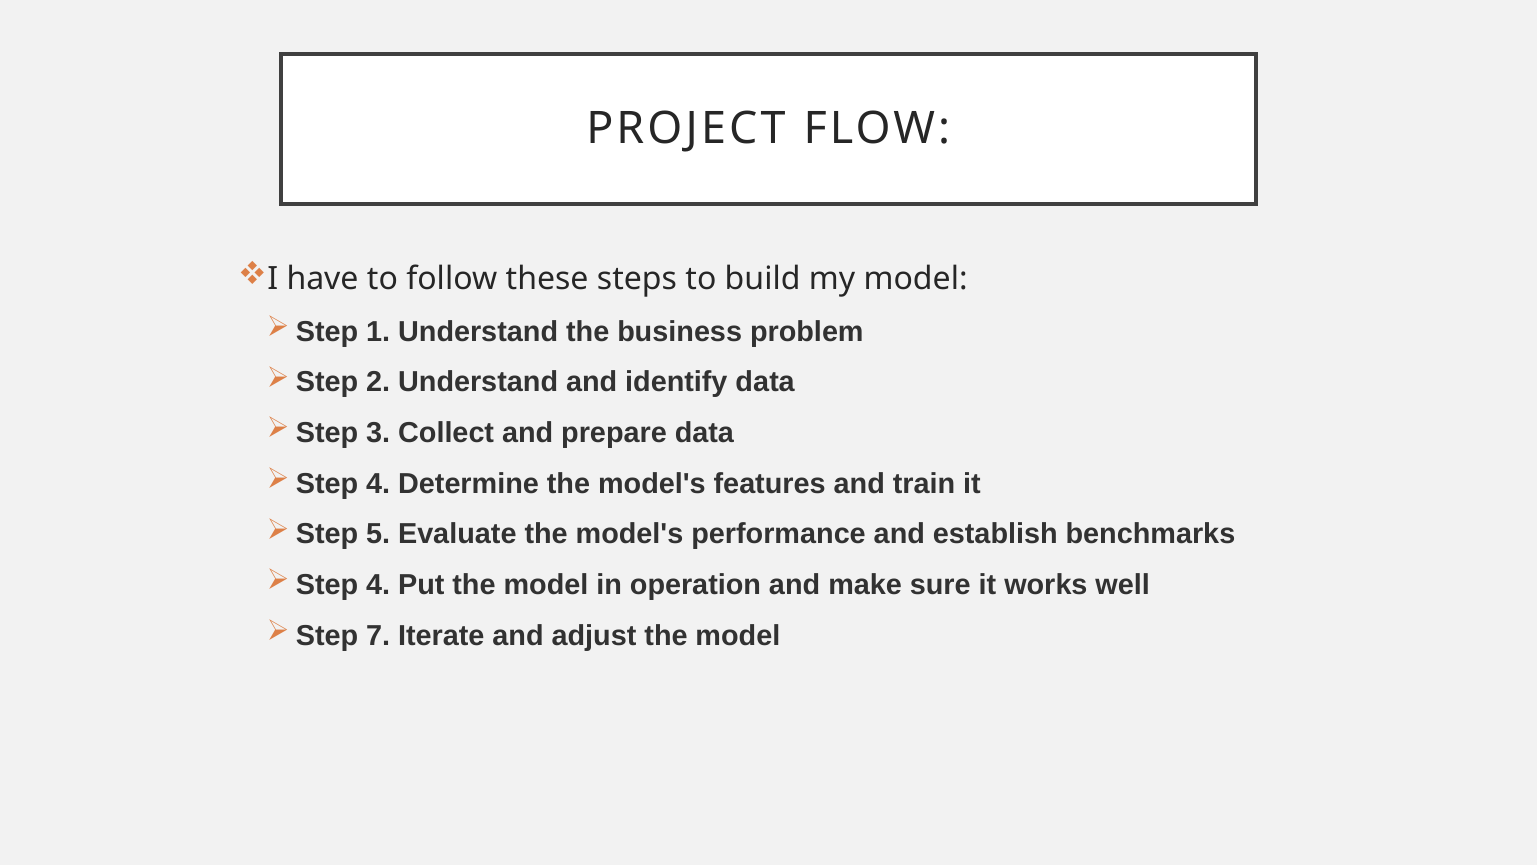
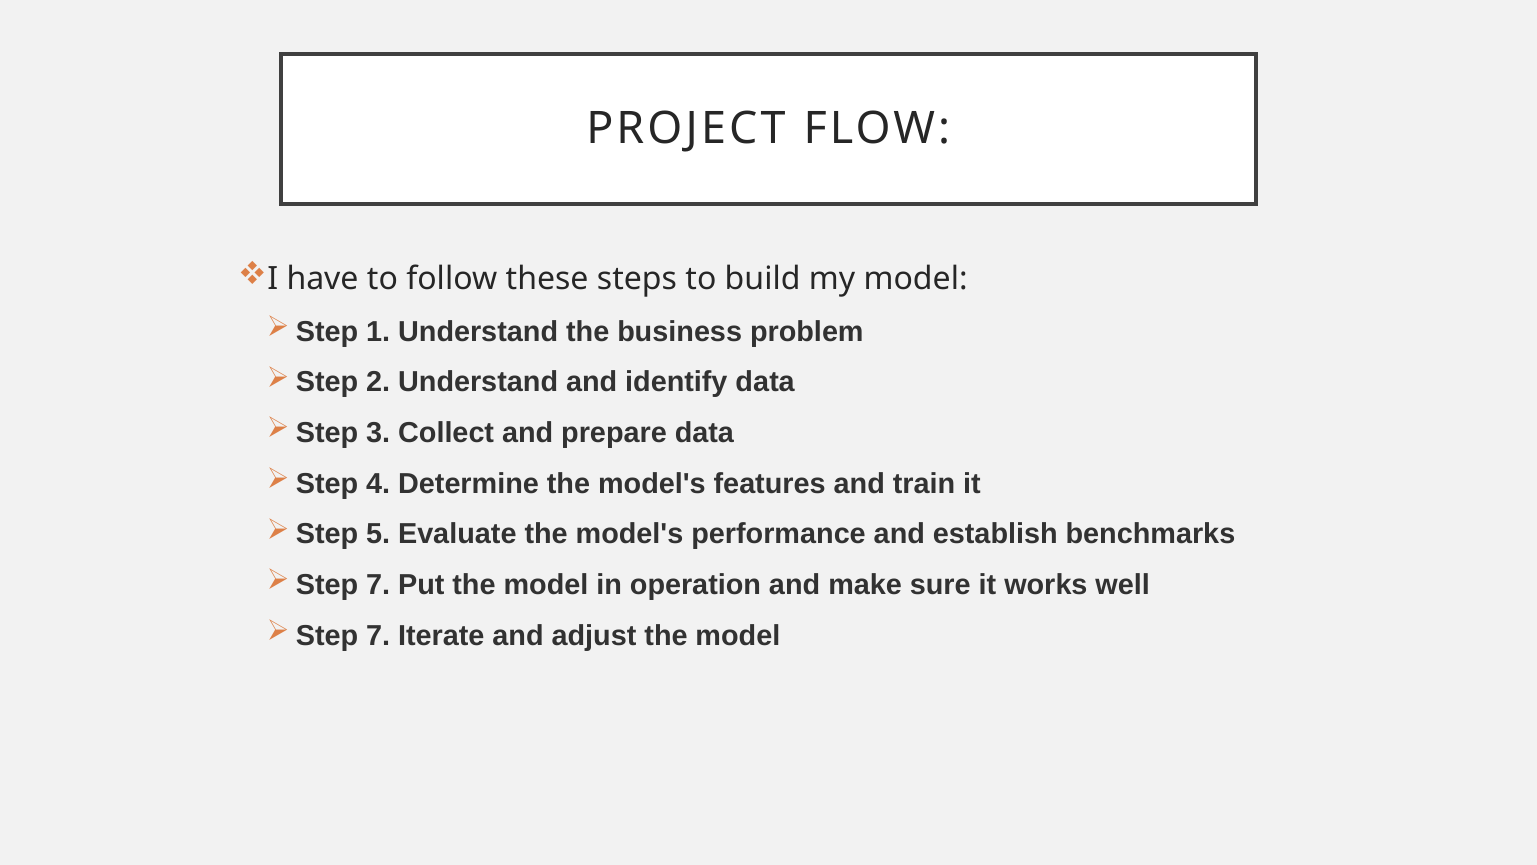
4: 4 -> 7 (378, 585)
